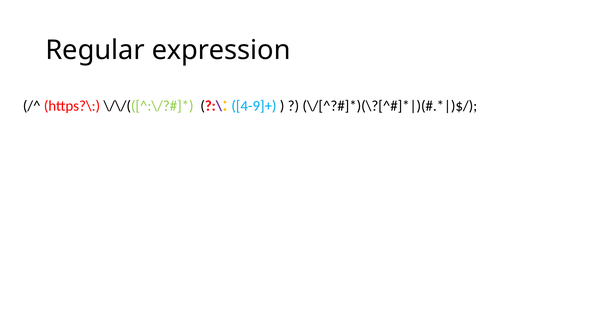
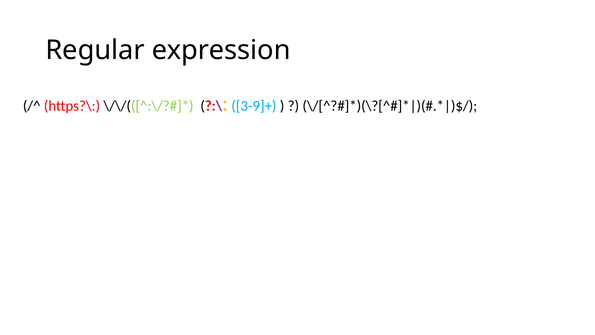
4-9]+: 4-9]+ -> 3-9]+ (254, 106)
